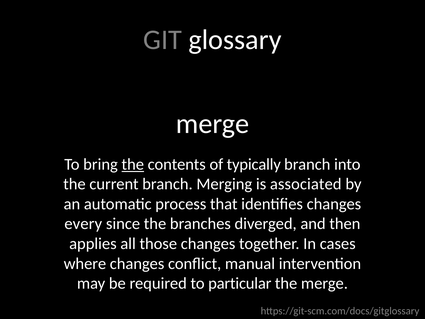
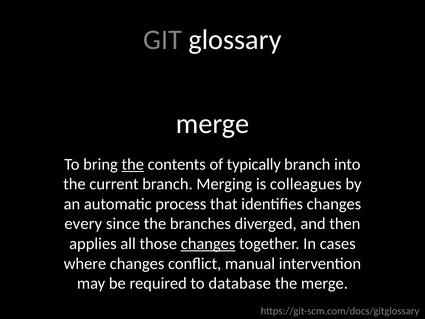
associated: associated -> colleagues (306, 184)
changes underline: none -> present (208, 244)
particular: particular -> database (240, 283)
